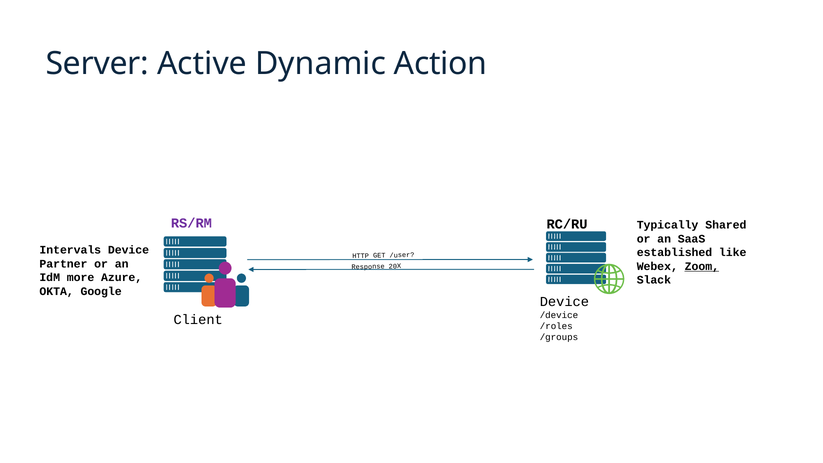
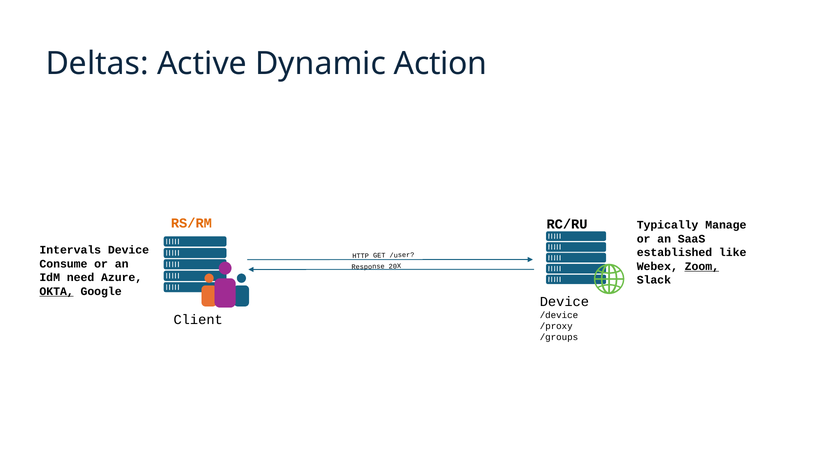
Server: Server -> Deltas (97, 63)
RS/RM colour: purple -> orange (191, 223)
Shared: Shared -> Manage (726, 225)
Partner: Partner -> Consume (63, 264)
more: more -> need (81, 277)
OKTA underline: none -> present (57, 291)
/roles: /roles -> /proxy (556, 326)
